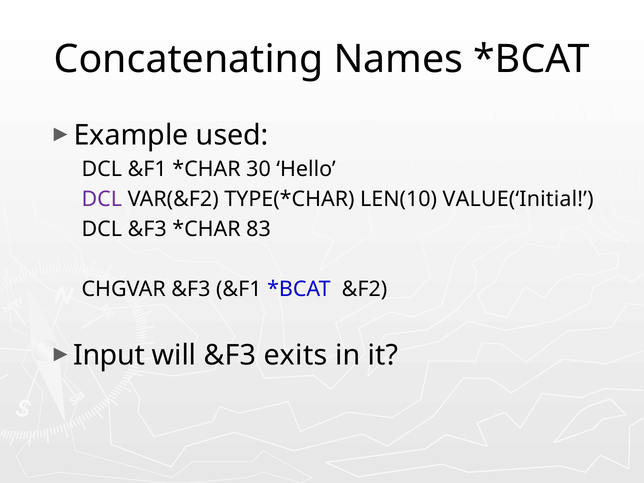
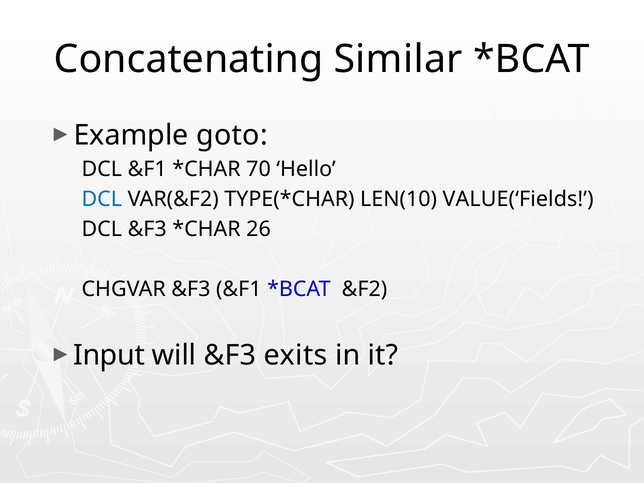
Names: Names -> Similar (398, 59)
used: used -> goto (232, 135)
30: 30 -> 70 (259, 169)
DCL colour: purple -> blue (102, 199)
VALUE(‘Initial: VALUE(‘Initial -> VALUE(‘Fields (518, 199)
83: 83 -> 26 (259, 229)
